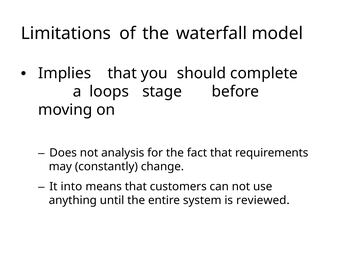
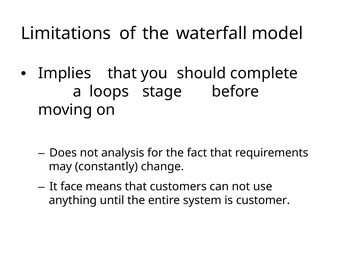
into: into -> face (72, 187)
reviewed: reviewed -> customer (263, 200)
